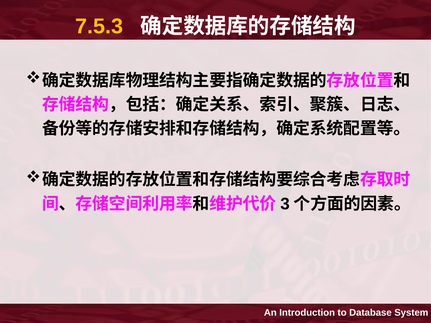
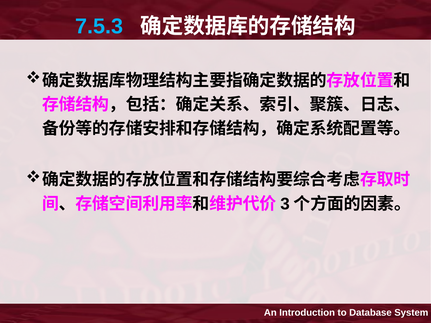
7.5.3 colour: yellow -> light blue (99, 26)
